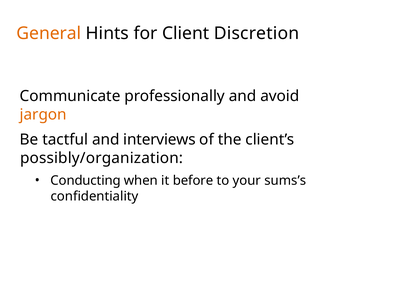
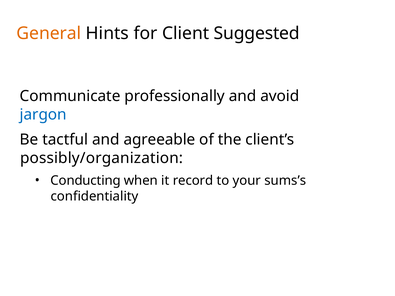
Discretion: Discretion -> Suggested (257, 33)
jargon colour: orange -> blue (43, 115)
interviews: interviews -> agreeable (159, 140)
before: before -> record (193, 181)
